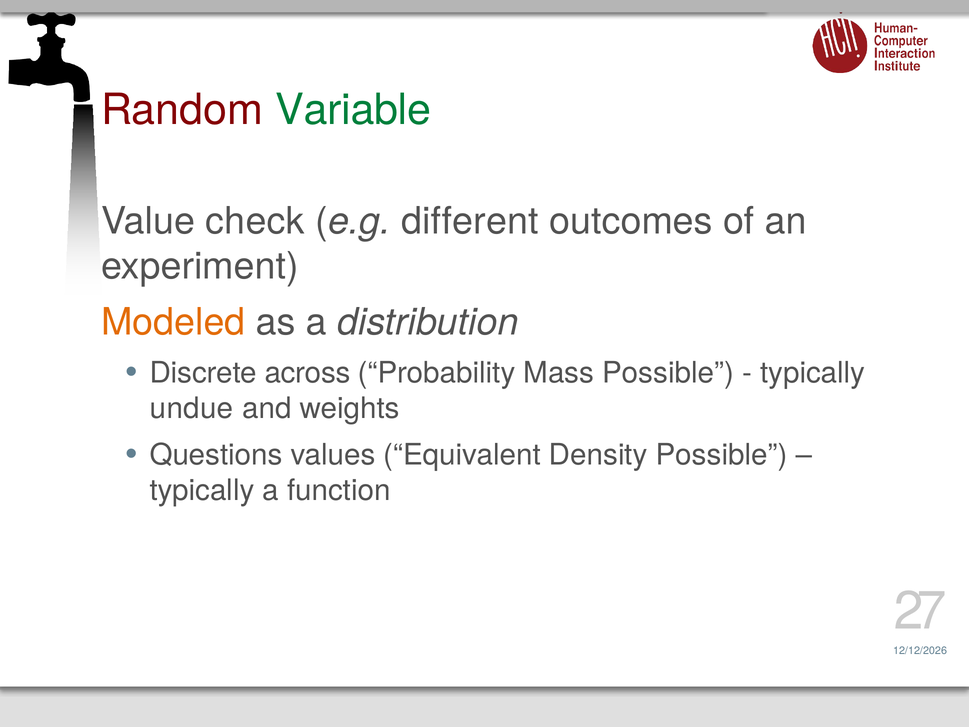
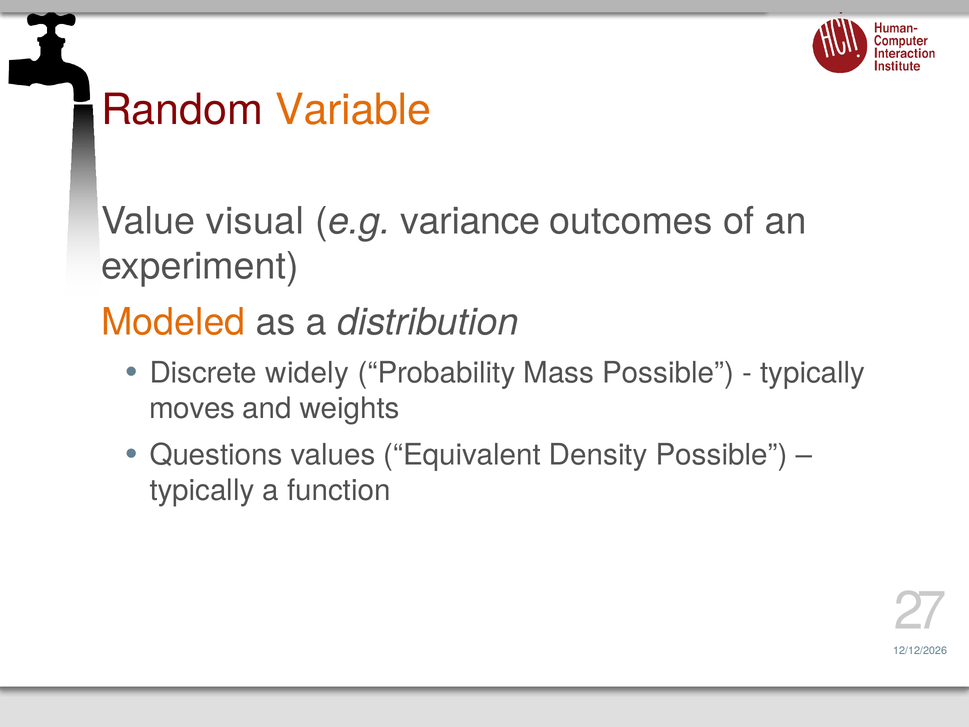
Variable colour: green -> orange (353, 110)
check: check -> visual (255, 221)
different: different -> variance (470, 221)
across: across -> widely (307, 373)
undue: undue -> moves (192, 408)
